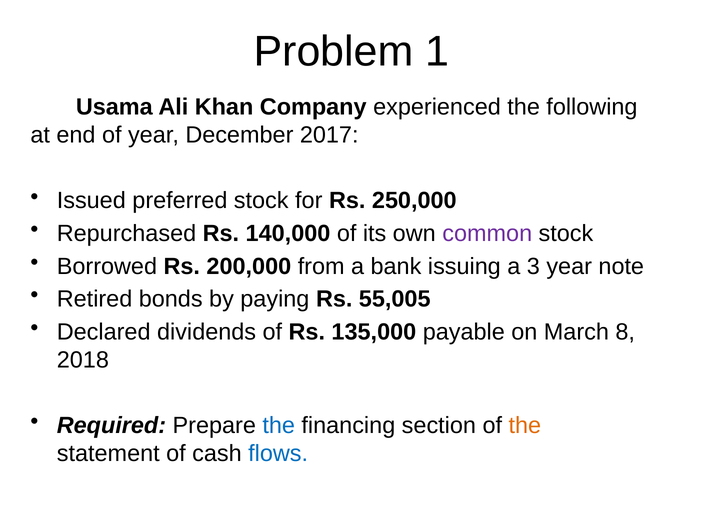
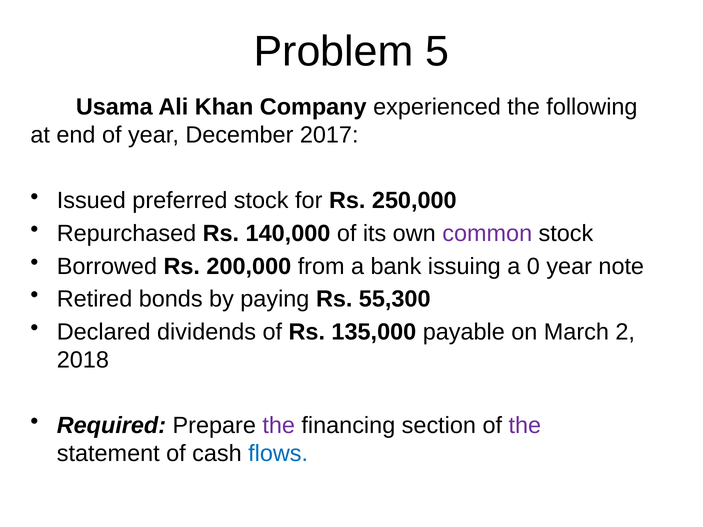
1: 1 -> 5 (437, 52)
3: 3 -> 0 (533, 266)
55,005: 55,005 -> 55,300 (395, 299)
8: 8 -> 2 (625, 332)
the colour: blue -> purple (279, 426)
the colour: orange -> purple (525, 426)
